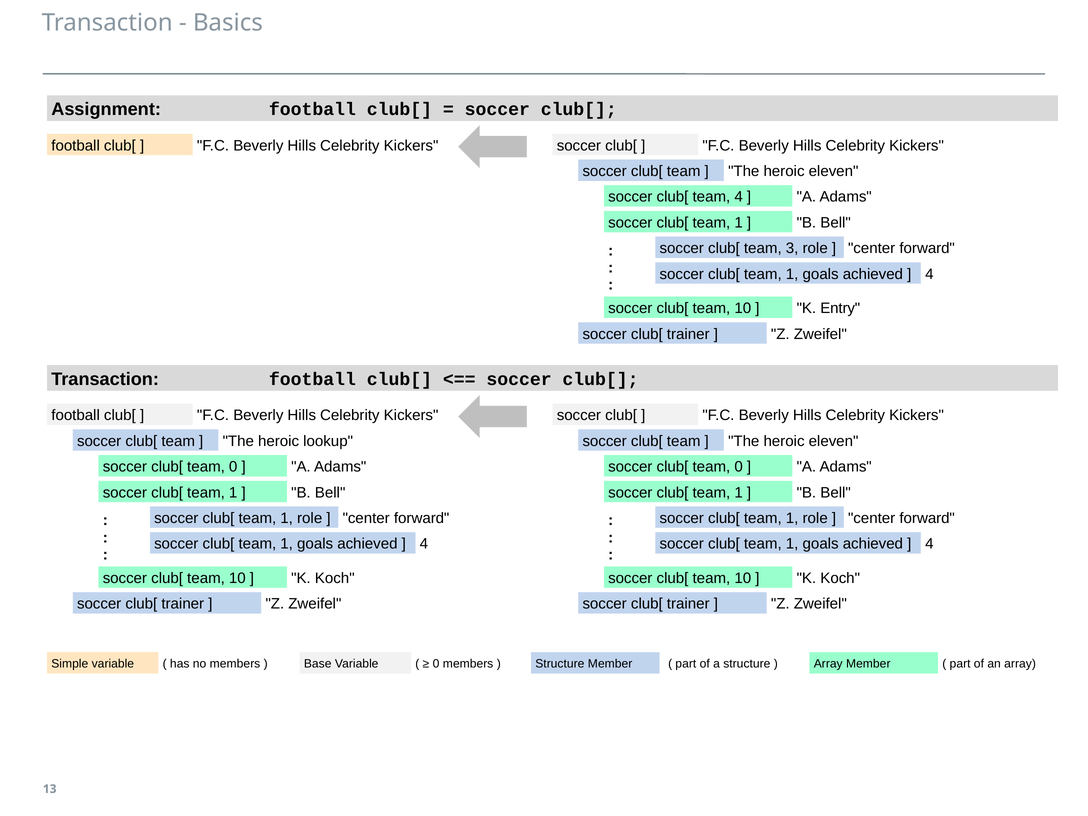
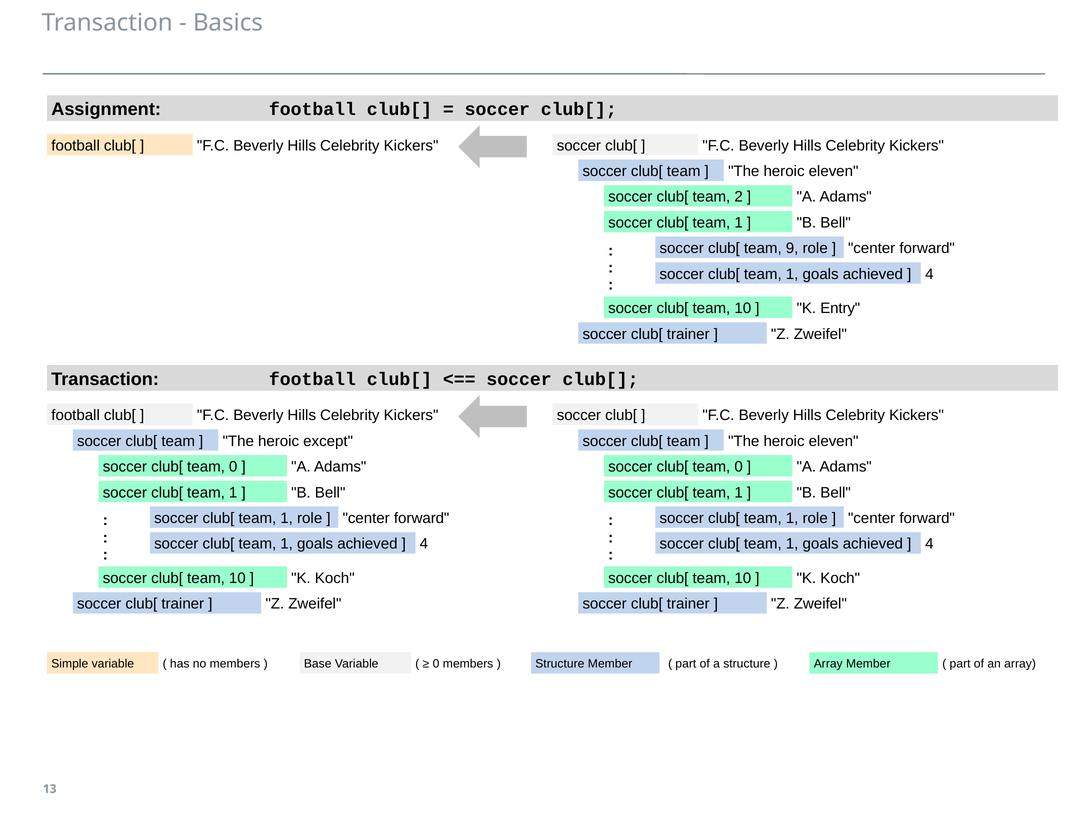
team 4: 4 -> 2 (739, 197)
3: 3 -> 9 (792, 248)
lookup: lookup -> except (328, 441)
